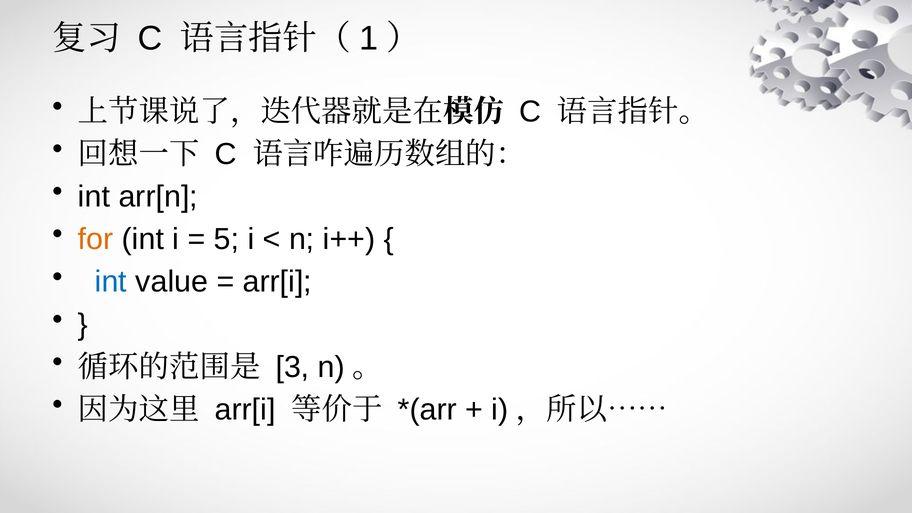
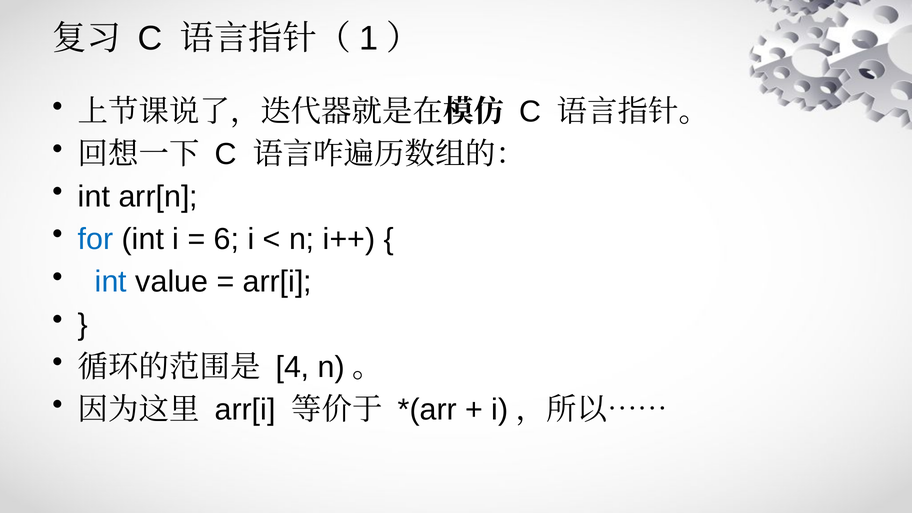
for colour: orange -> blue (96, 239)
5: 5 -> 6 (227, 239)
3: 3 -> 4 (293, 367)
